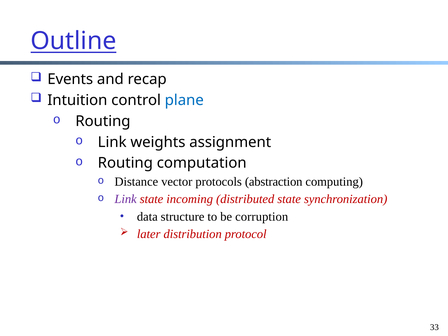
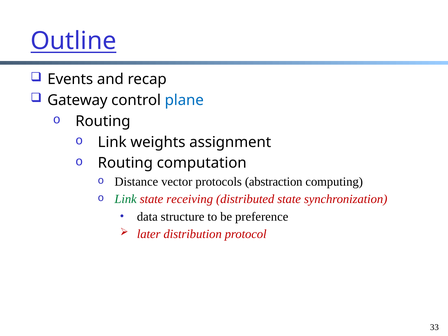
Intuition: Intuition -> Gateway (77, 100)
Link colour: purple -> green (126, 199)
incoming: incoming -> receiving (190, 199)
corruption: corruption -> preference (262, 217)
